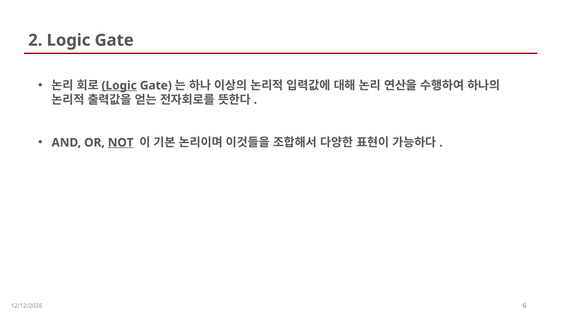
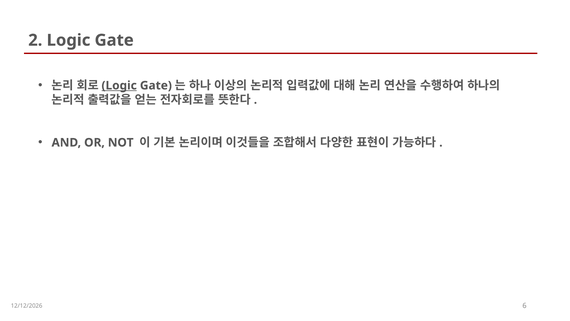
NOT underline: present -> none (121, 142)
